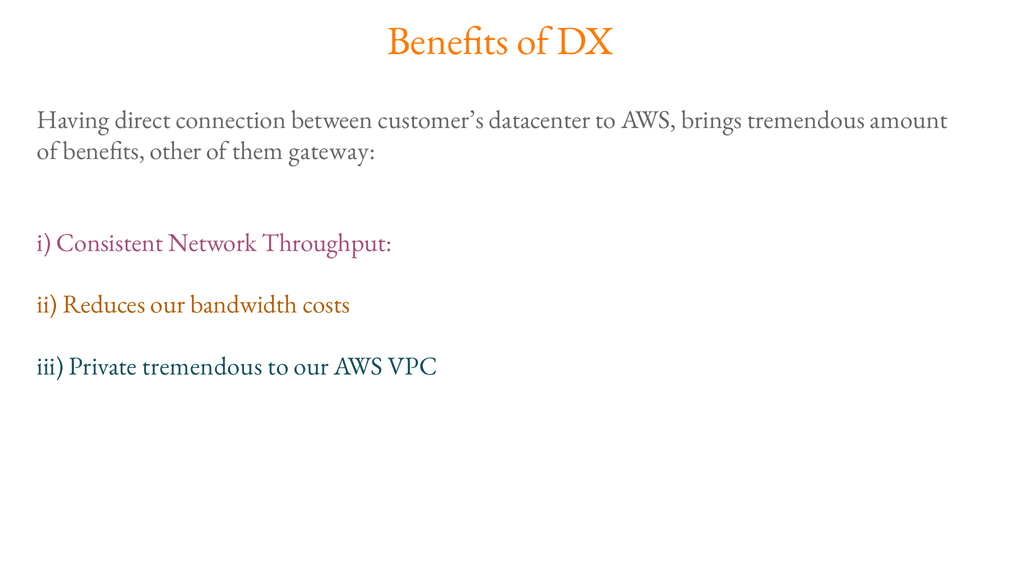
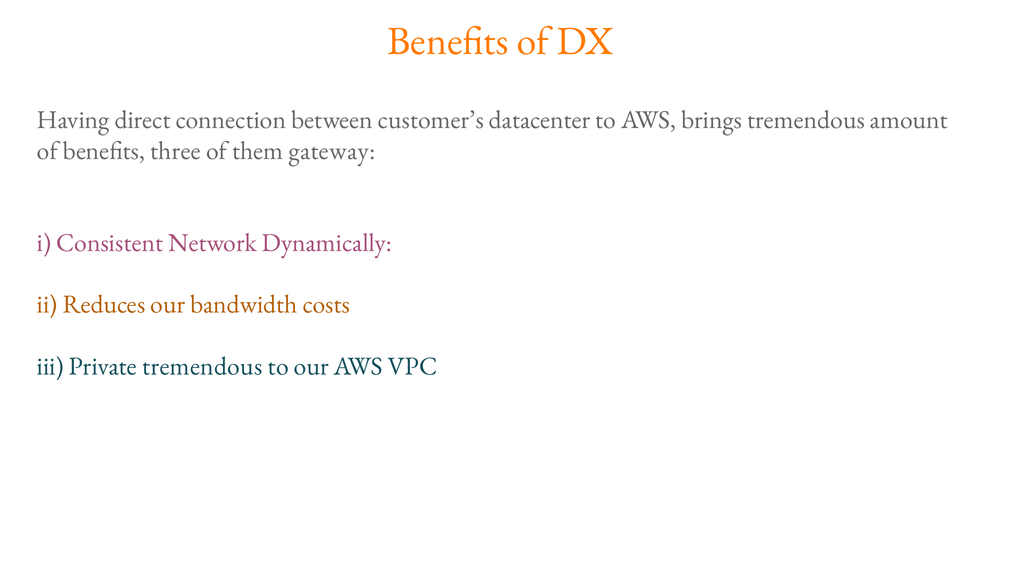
other: other -> three (176, 151)
Throughput: Throughput -> Dynamically (327, 243)
